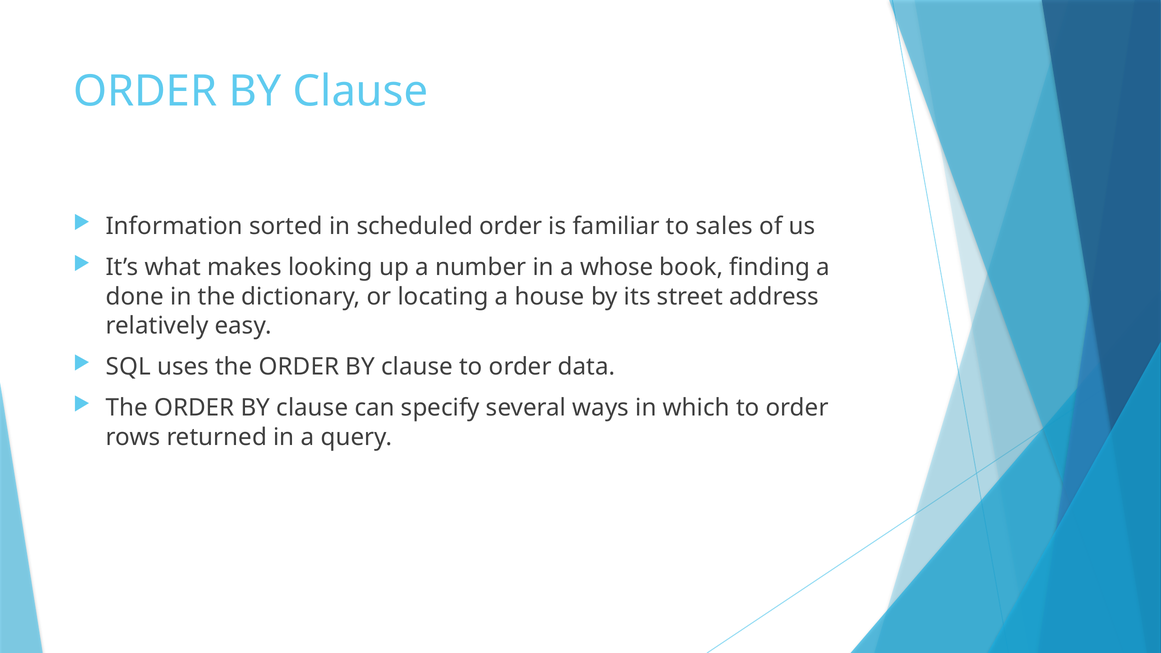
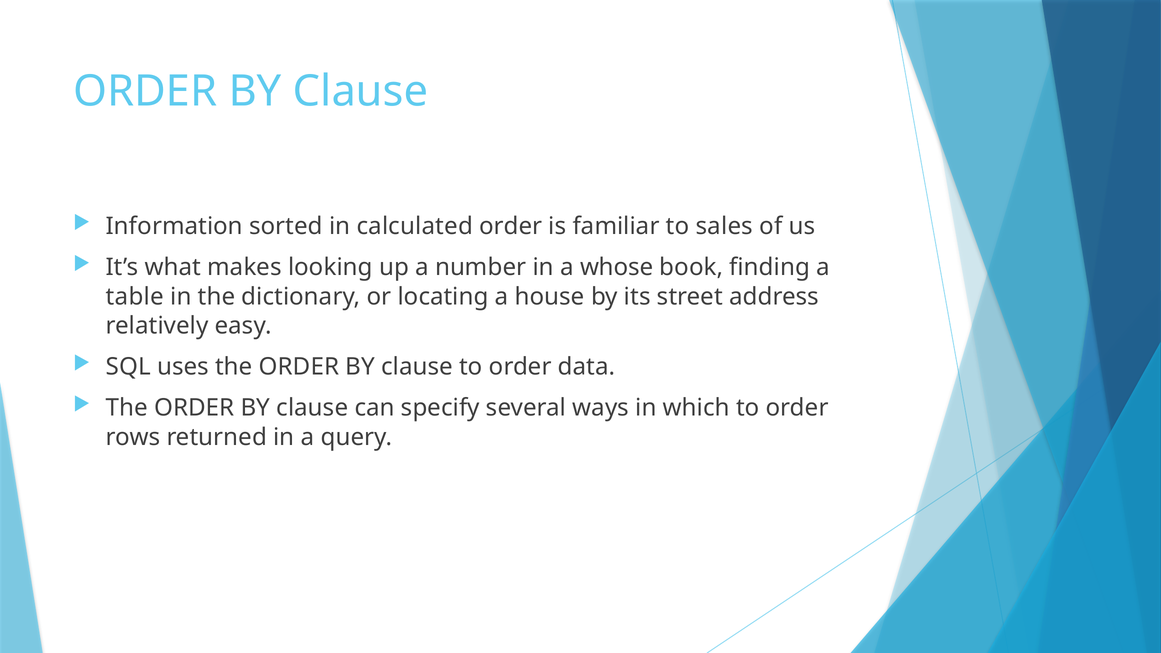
scheduled: scheduled -> calculated (415, 226)
done: done -> table (135, 297)
